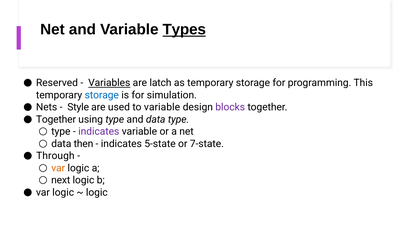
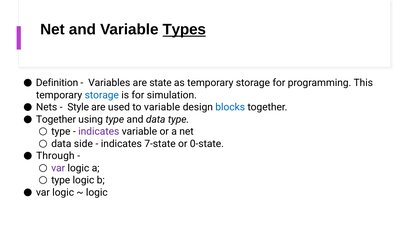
Reserved: Reserved -> Definition (57, 83)
Variables underline: present -> none (109, 83)
latch: latch -> state (161, 83)
blocks colour: purple -> blue (230, 107)
then: then -> side (83, 144)
5-state: 5-state -> 7-state (160, 144)
7-state: 7-state -> 0-state (207, 144)
var colour: orange -> purple (58, 168)
next: next -> type (61, 180)
